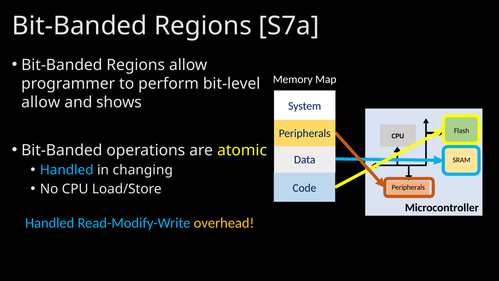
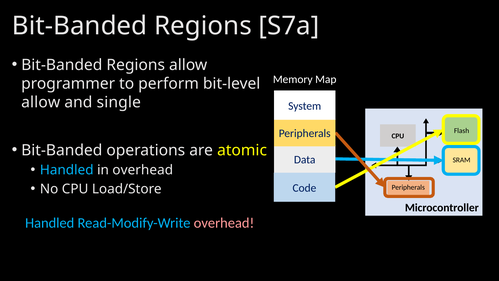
shows: shows -> single (119, 102)
in changing: changing -> overhead (143, 170)
overhead colour: yellow -> pink (224, 223)
